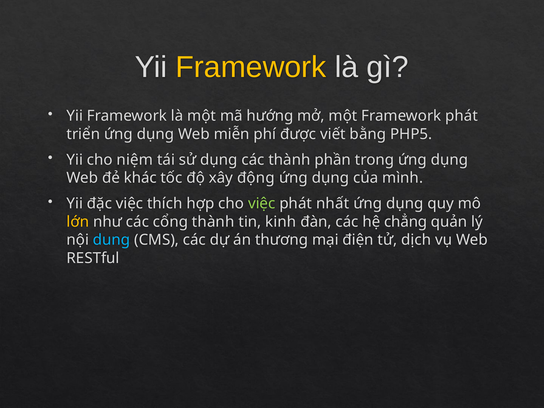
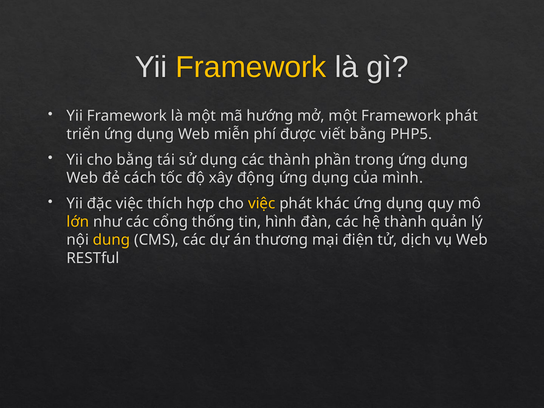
cho niệm: niệm -> bằng (135, 160)
khác: khác -> cách (140, 178)
việc colour: light green -> yellow (262, 204)
nhất: nhất -> khác (333, 204)
cổng thành: thành -> thống (213, 222)
kinh: kinh -> hình (281, 222)
hệ chẳng: chẳng -> thành (406, 222)
dung colour: light blue -> yellow (112, 240)
